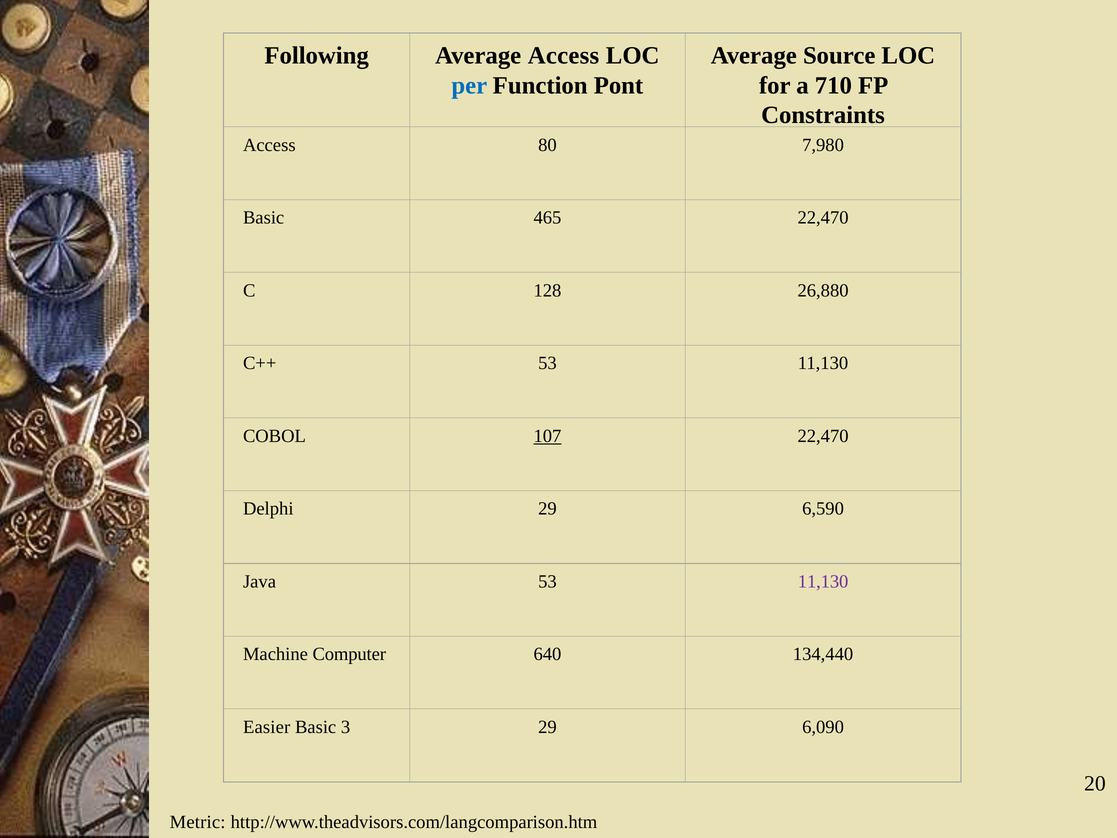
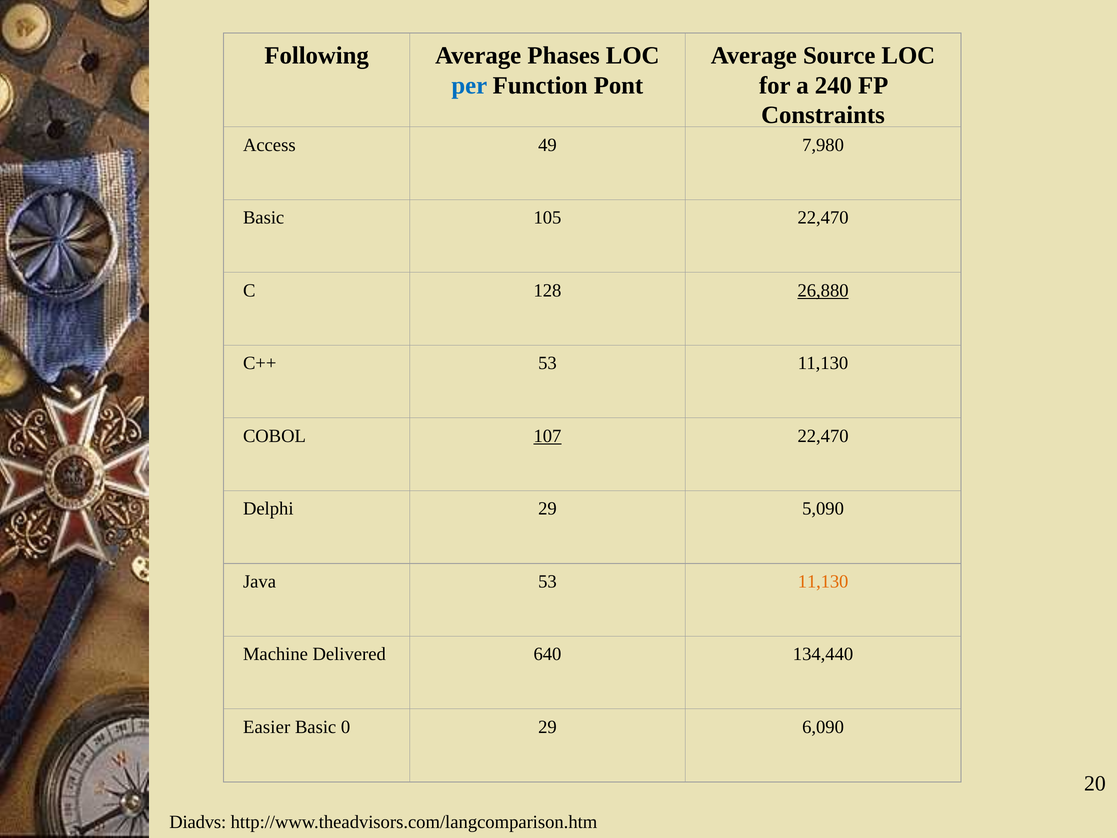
Average Access: Access -> Phases (564, 56)
710: 710 -> 240 (833, 85)
80: 80 -> 49 (547, 145)
465: 465 -> 105 (547, 218)
26,880 underline: none -> present (823, 290)
6,590: 6,590 -> 5,090 (823, 509)
11,130 colour: purple -> orange (823, 581)
Computer: Computer -> Delivered (349, 654)
3: 3 -> 0 (346, 727)
Metric: Metric -> Diadvs (198, 822)
